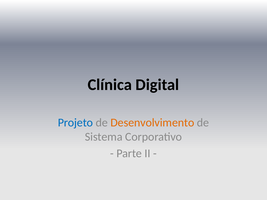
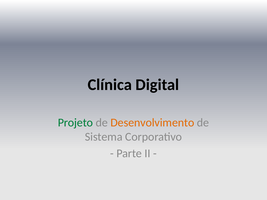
Projeto colour: blue -> green (75, 123)
